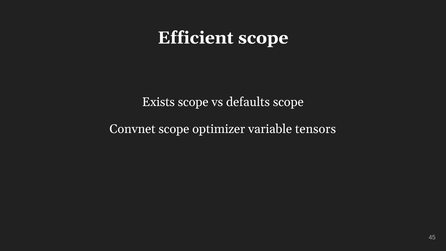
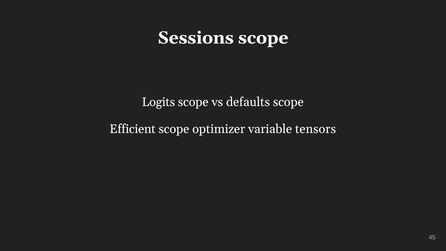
Efficient: Efficient -> Sessions (196, 38)
Exists: Exists -> Logits (159, 102)
Convnet: Convnet -> Efficient (133, 129)
